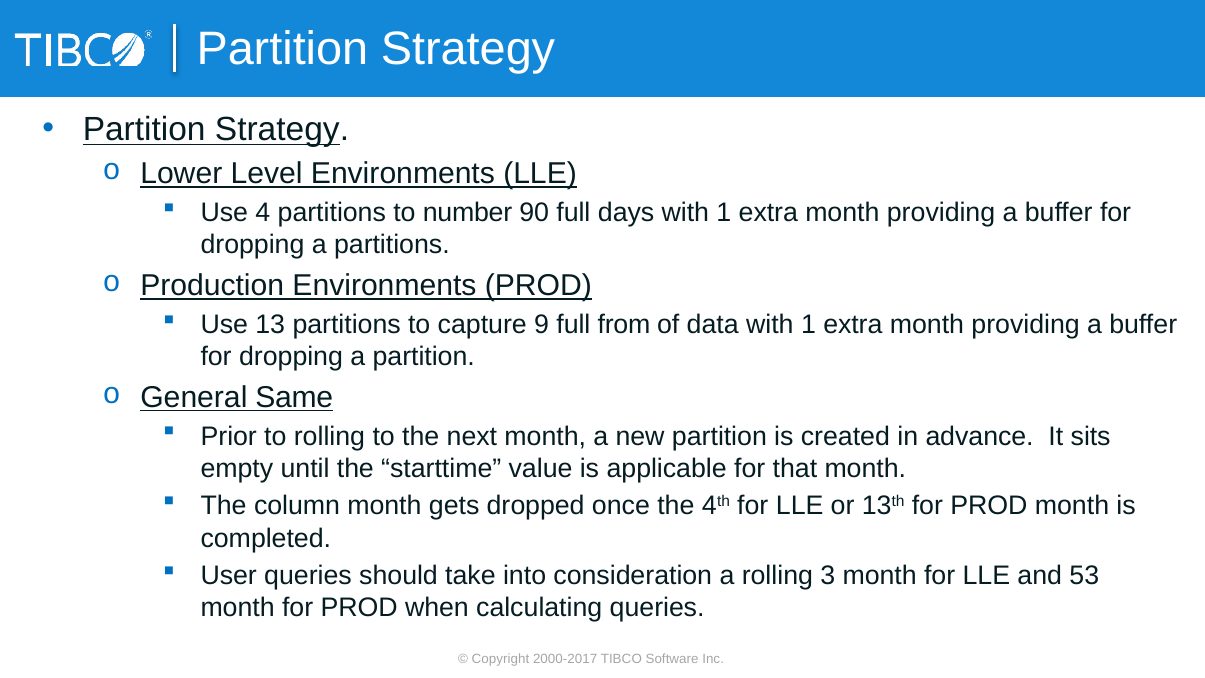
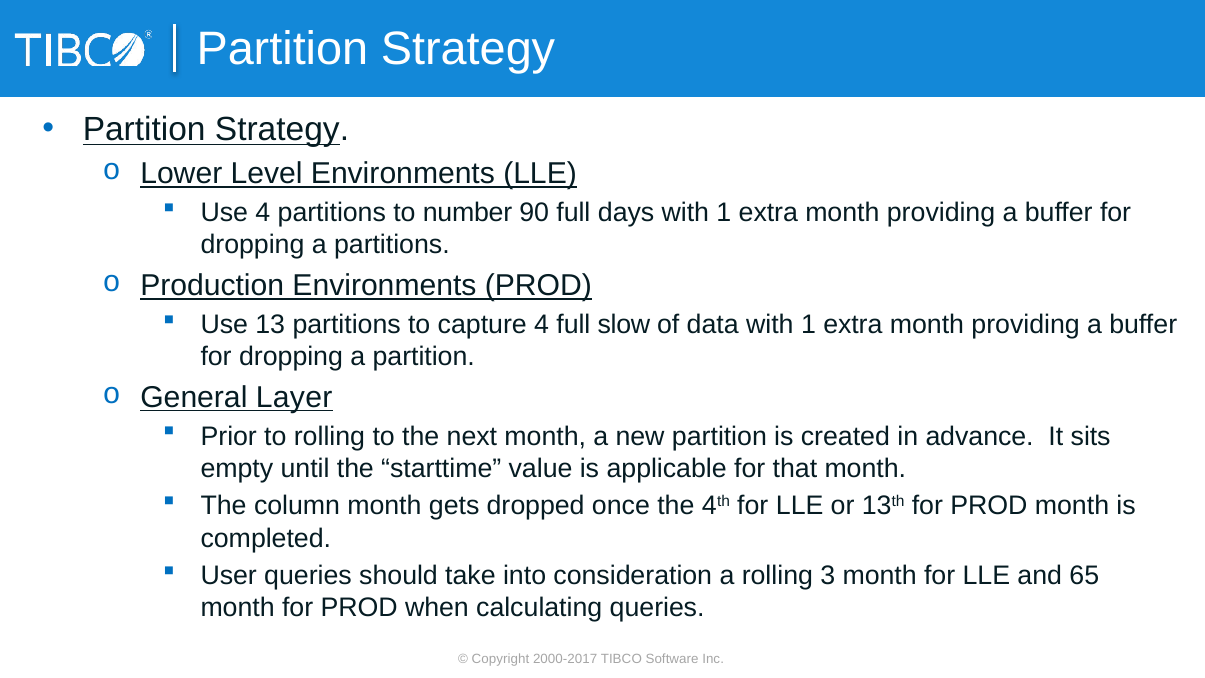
capture 9: 9 -> 4 (542, 325)
from: from -> slow (624, 325)
Same: Same -> Layer (294, 397)
53: 53 -> 65 (1084, 576)
